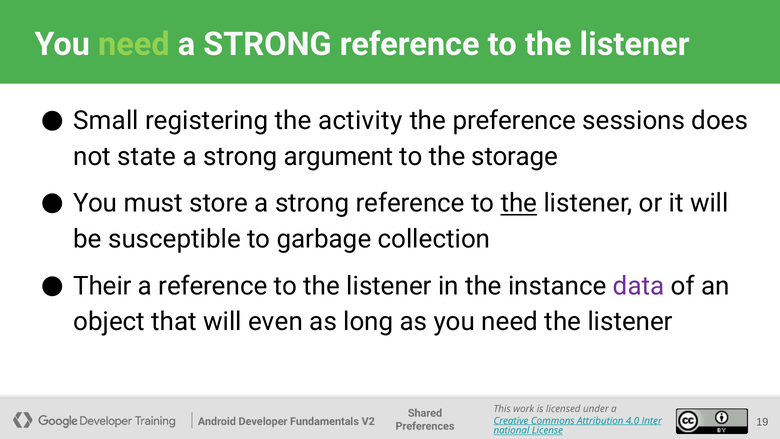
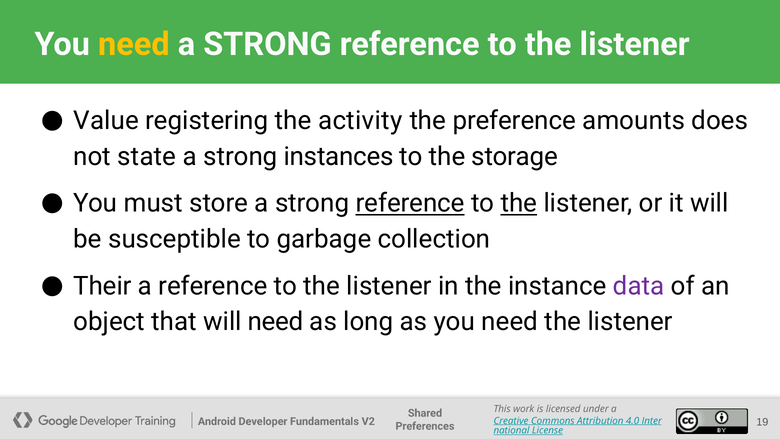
need colour: light green -> yellow (134, 44)
Small: Small -> Value (106, 121)
sessions: sessions -> amounts (634, 121)
argument: argument -> instances (339, 157)
reference underline: none -> present (410, 203)
will even: even -> need (276, 322)
